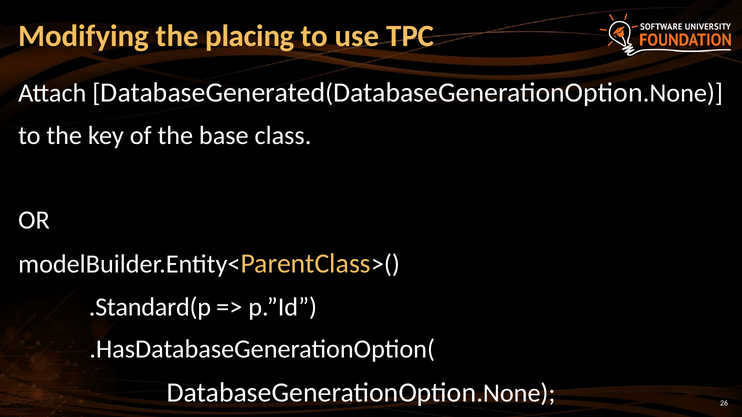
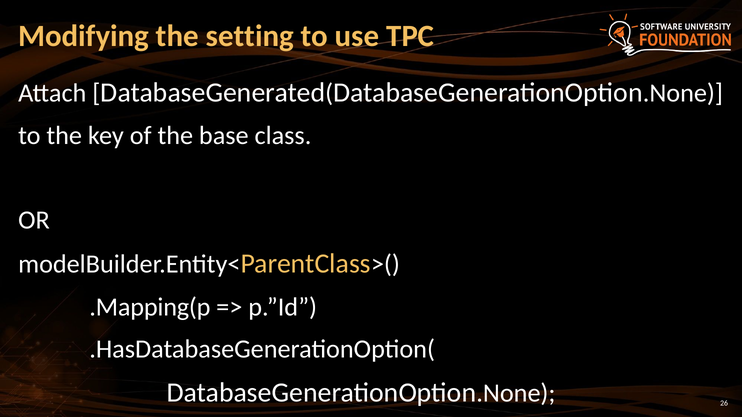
placing: placing -> setting (250, 36)
.Standard(p: .Standard(p -> .Mapping(p (150, 307)
